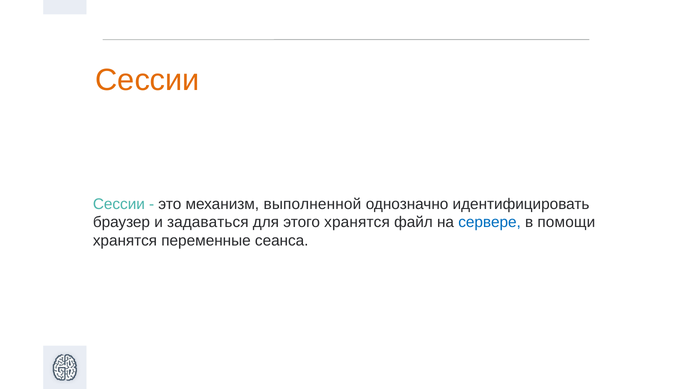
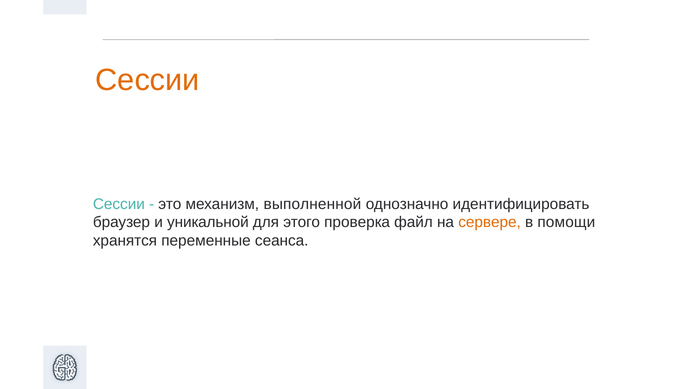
задаваться: задаваться -> уникальной (208, 223)
этого хранятся: хранятся -> проверка (357, 223)
сервере colour: blue -> orange (490, 223)
